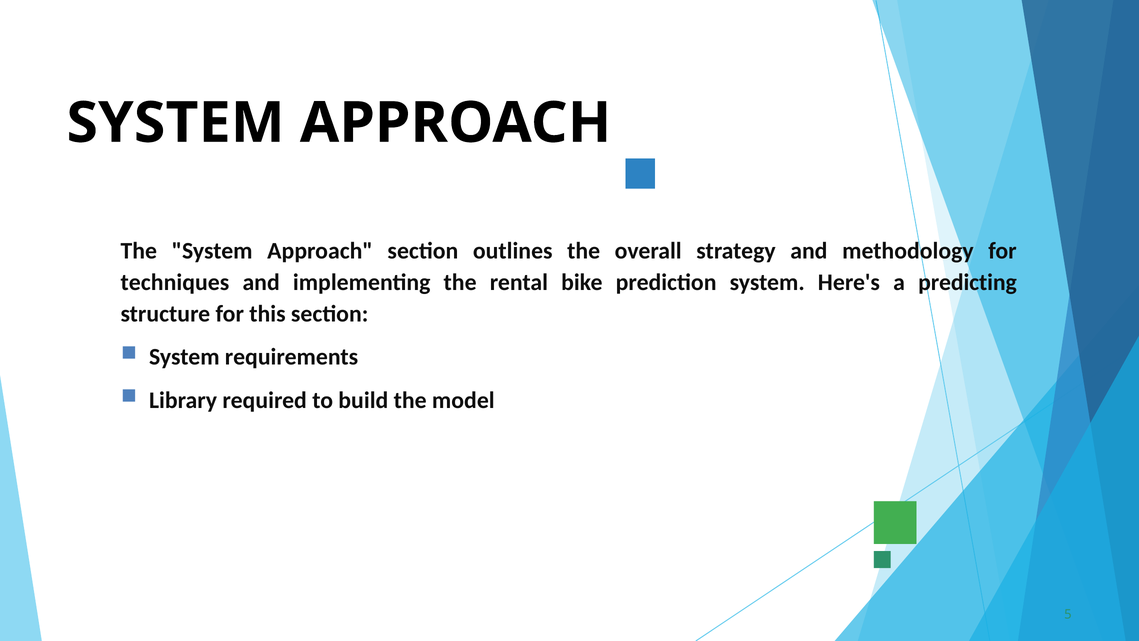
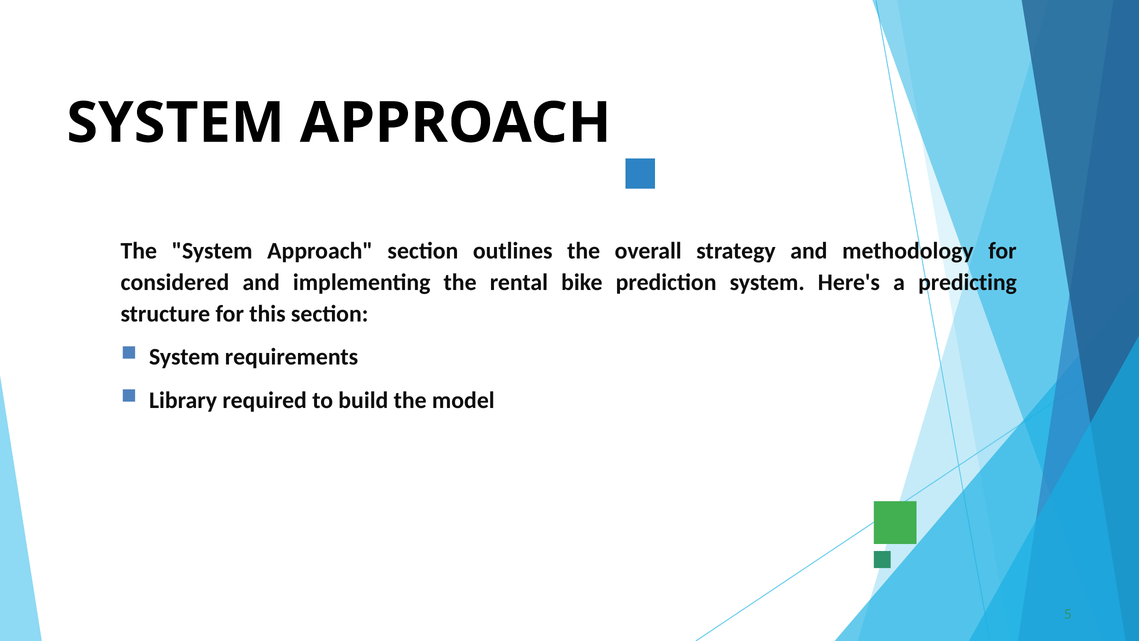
techniques: techniques -> considered (175, 282)
